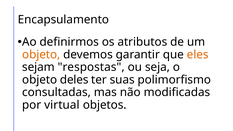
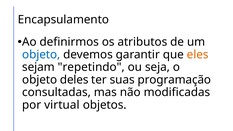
objeto colour: orange -> blue (41, 55)
respostas: respostas -> repetindo (91, 67)
polimorfismo: polimorfismo -> programação (174, 80)
